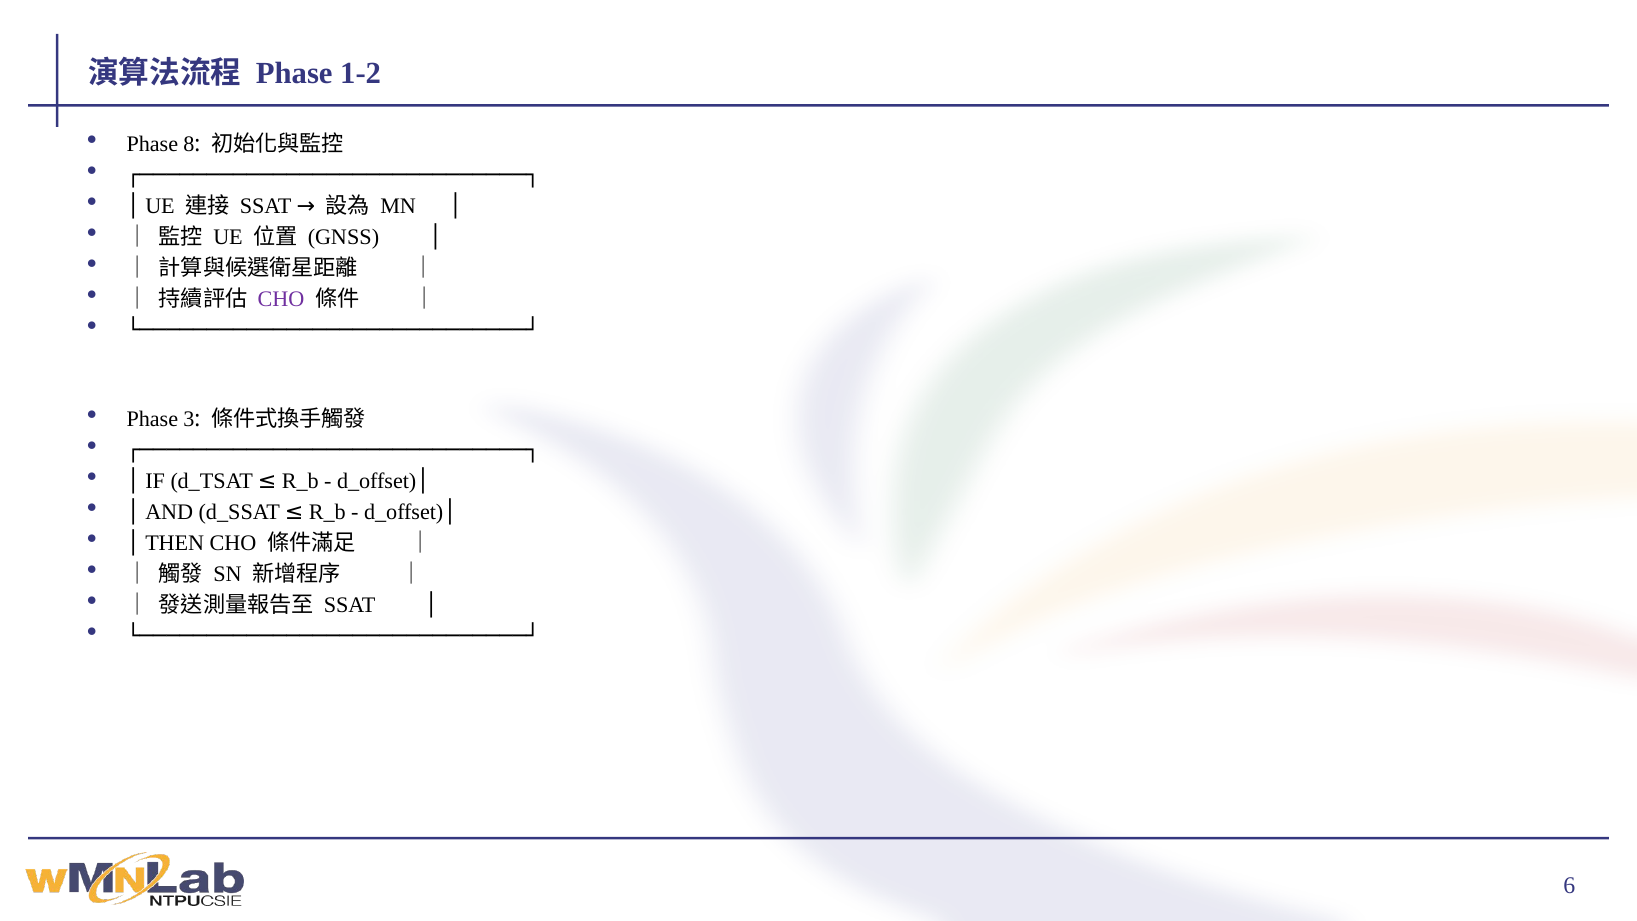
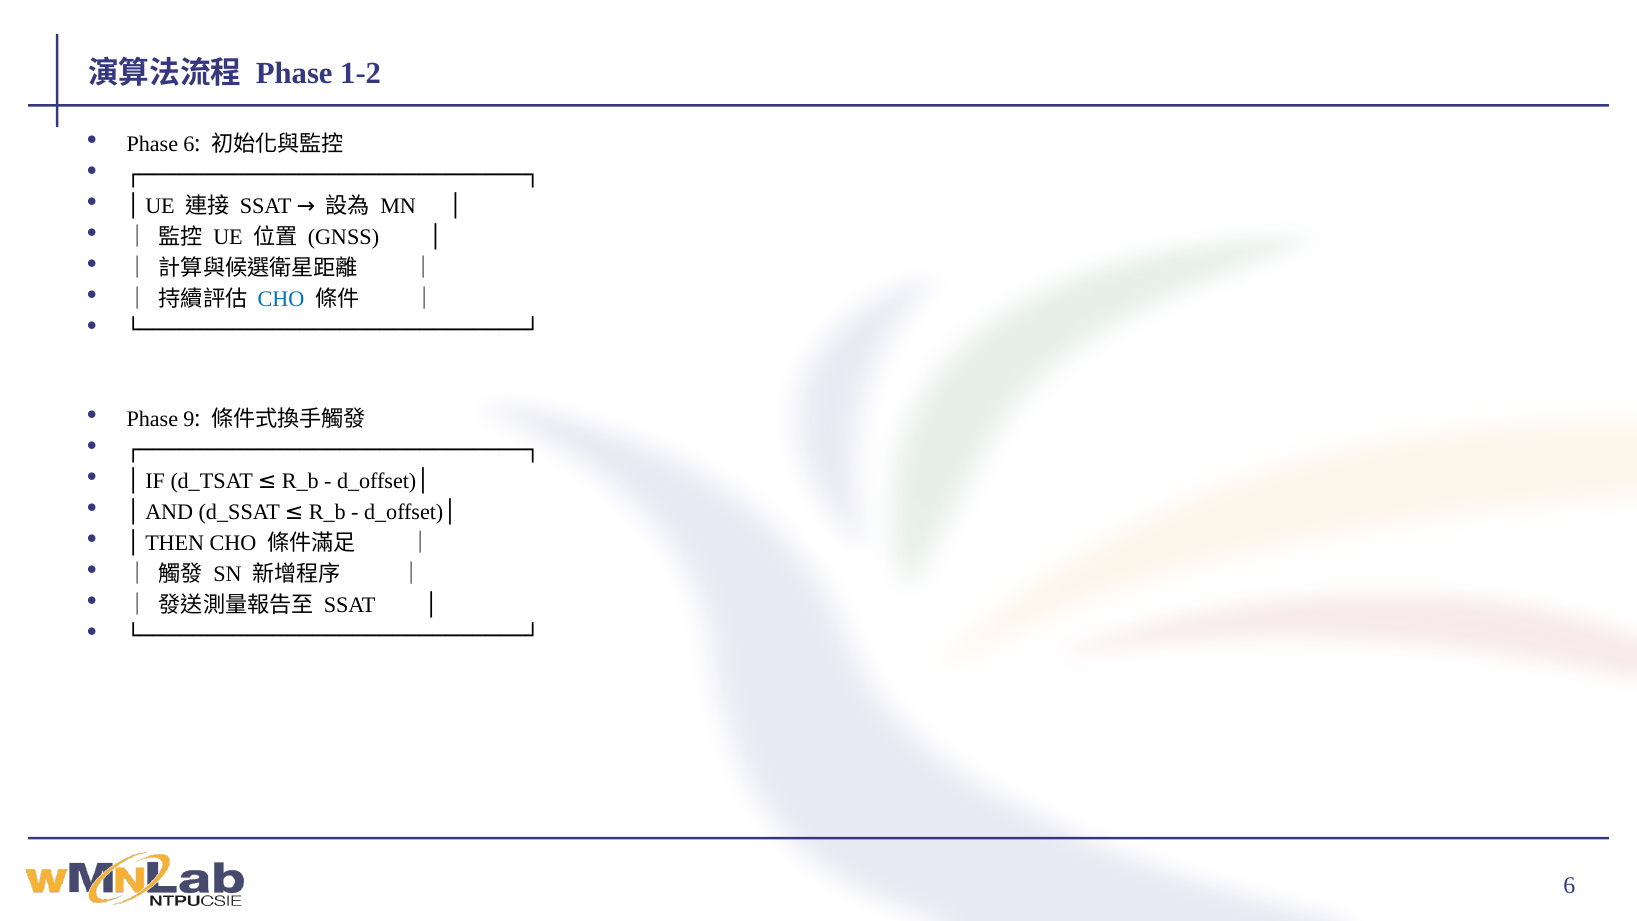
Phase 8: 8 -> 6 (189, 144)
CHO colour: purple -> blue (281, 299)
3: 3 -> 9 (189, 419)
